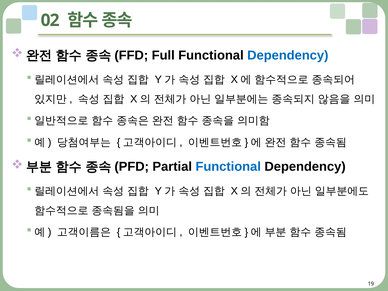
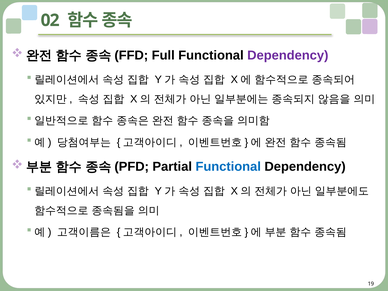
Dependency colour: blue -> purple (288, 55)
